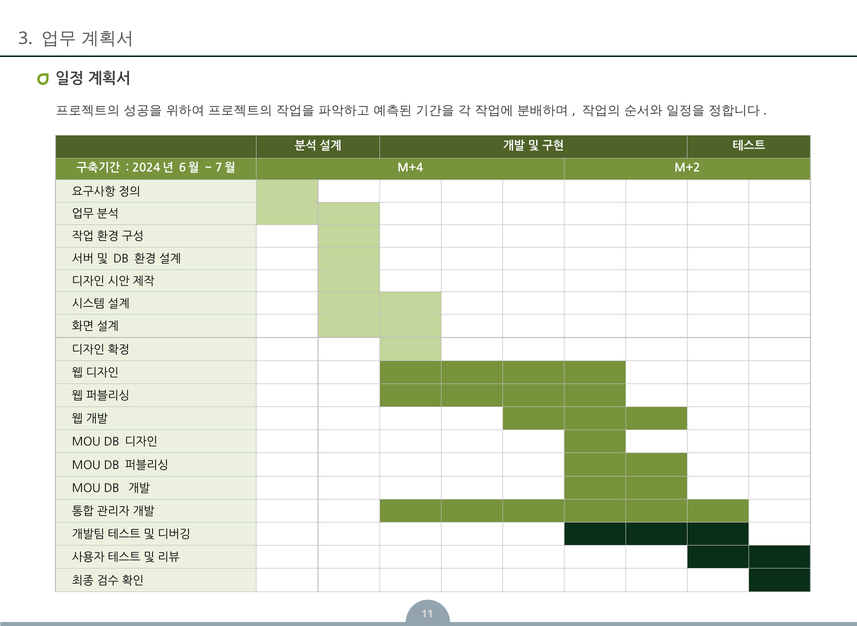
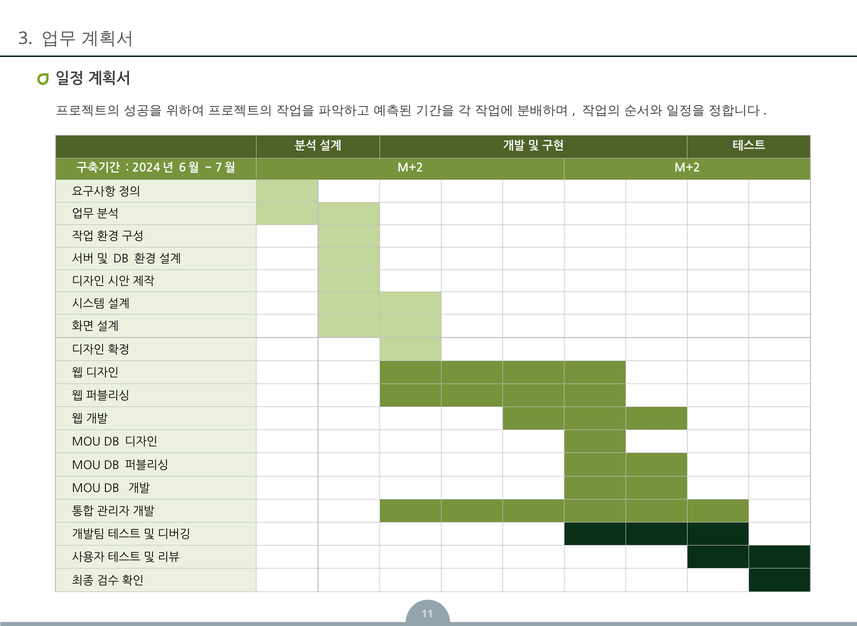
M+4: M+4 -> M+2 (410, 168)
